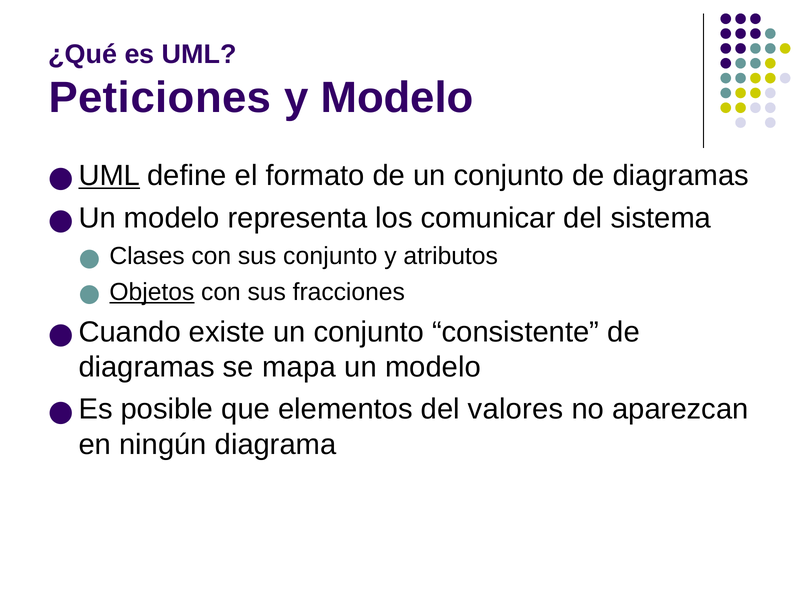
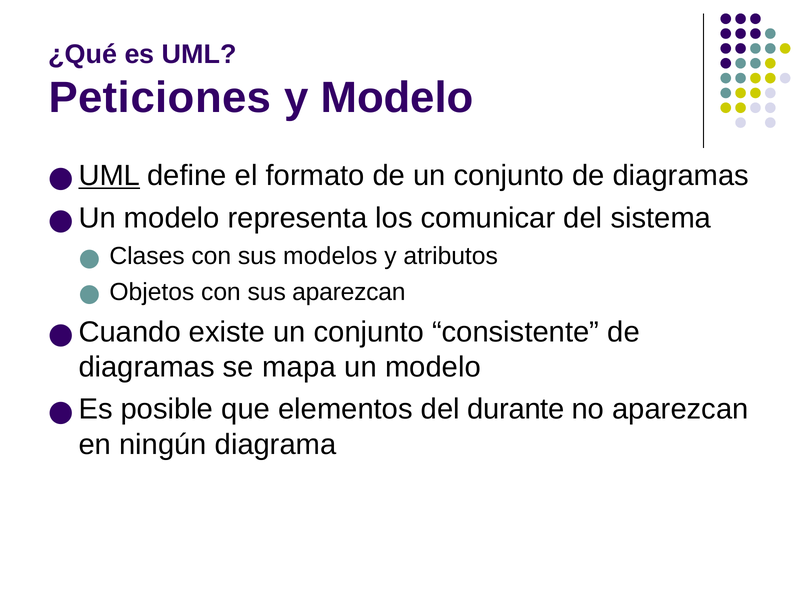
sus conjunto: conjunto -> modelos (330, 256)
Objetos underline: present -> none (152, 292)
sus fracciones: fracciones -> aparezcan (349, 292)
valores: valores -> durante (516, 409)
